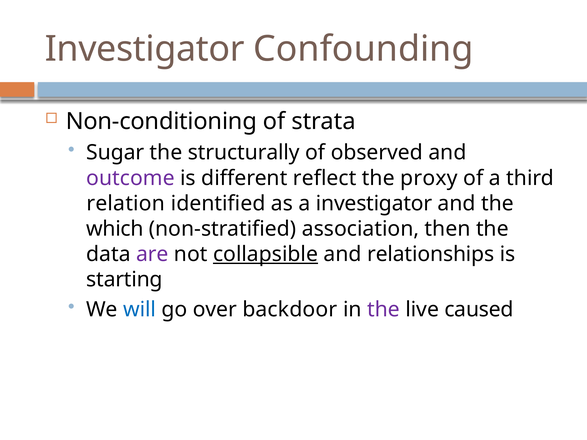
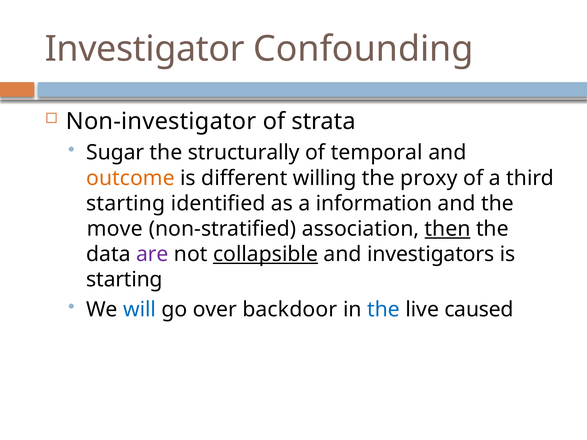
Non-conditioning: Non-conditioning -> Non-investigator (161, 121)
observed: observed -> temporal (377, 153)
outcome colour: purple -> orange (130, 178)
reflect: reflect -> willing (325, 178)
relation: relation -> starting (126, 204)
a investigator: investigator -> information (374, 204)
which: which -> move (115, 229)
then underline: none -> present (448, 229)
relationships: relationships -> investigators (431, 254)
the colour: purple -> blue (383, 310)
